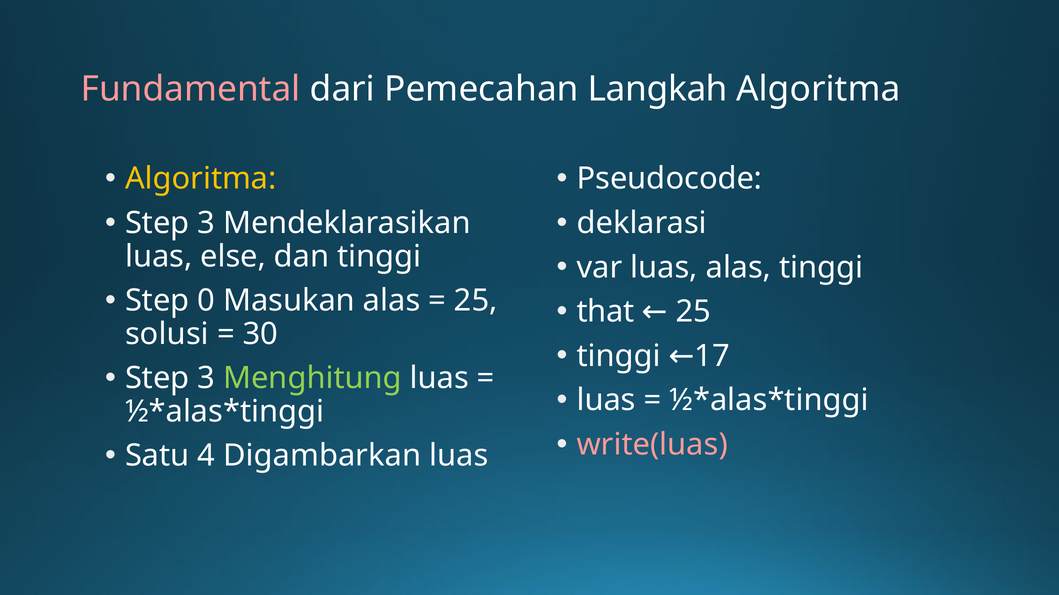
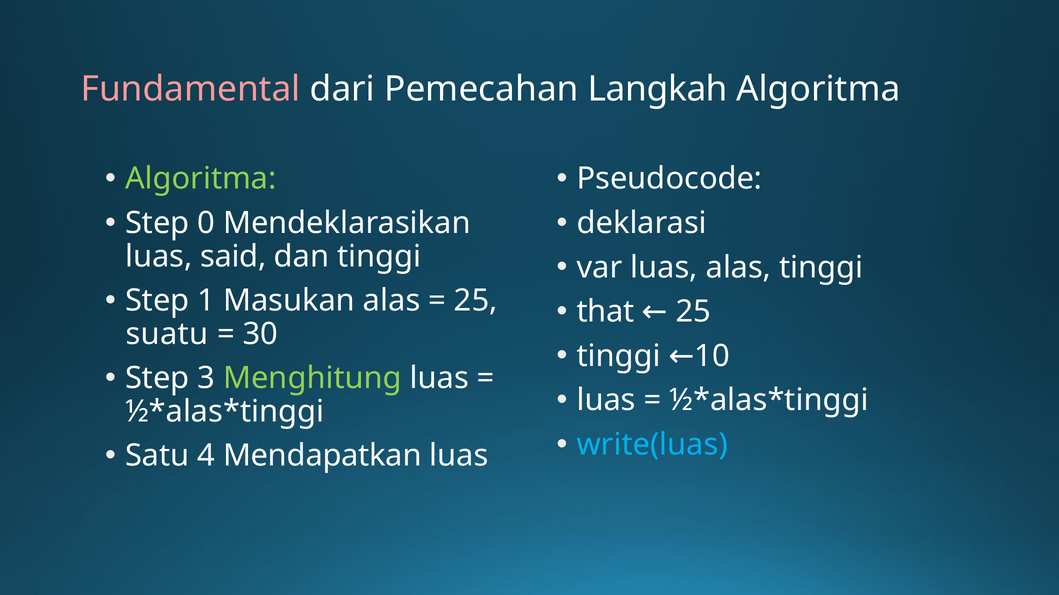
Algoritma colour: yellow -> light green (201, 179)
3: 3 -> 0 (206, 223)
else: else -> said (233, 257)
0: 0 -> 1 (206, 301)
solusi: solusi -> suatu (167, 334)
17: 17 -> 10 (712, 356)
write(luas colour: pink -> light blue (652, 445)
Digambarkan: Digambarkan -> Mendapatkan (322, 456)
